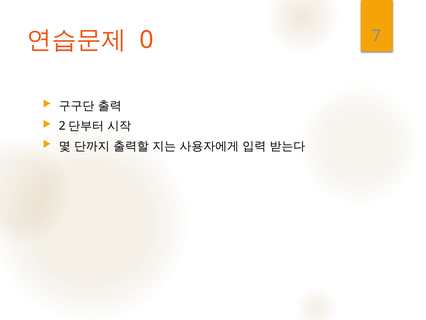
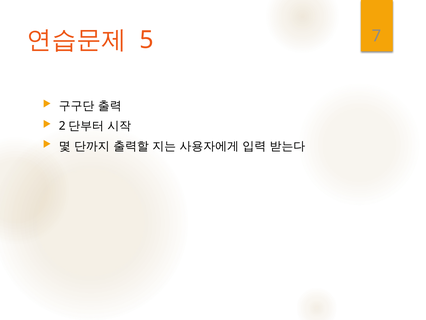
0: 0 -> 5 (147, 40)
